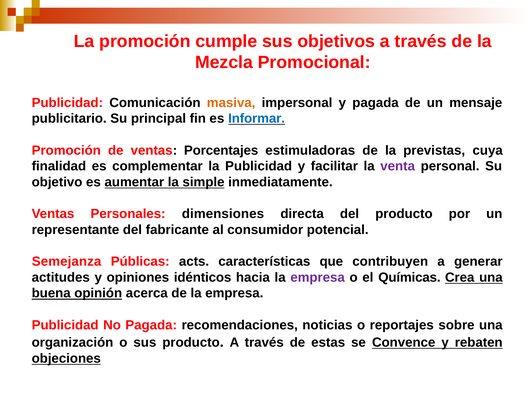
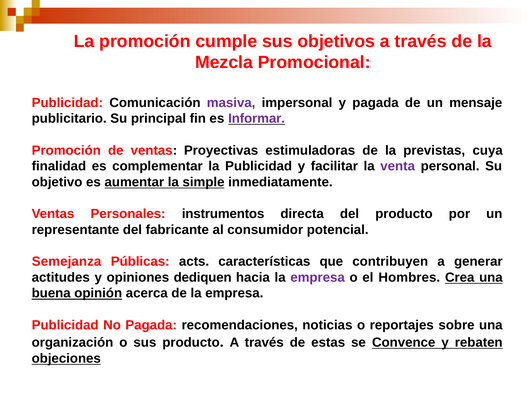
masiva colour: orange -> purple (231, 103)
Informar colour: blue -> purple (257, 119)
Porcentajes: Porcentajes -> Proyectivas (221, 151)
dimensiones: dimensiones -> instrumentos (223, 214)
idénticos: idénticos -> dediquen (203, 278)
Químicas: Químicas -> Hombres (409, 278)
